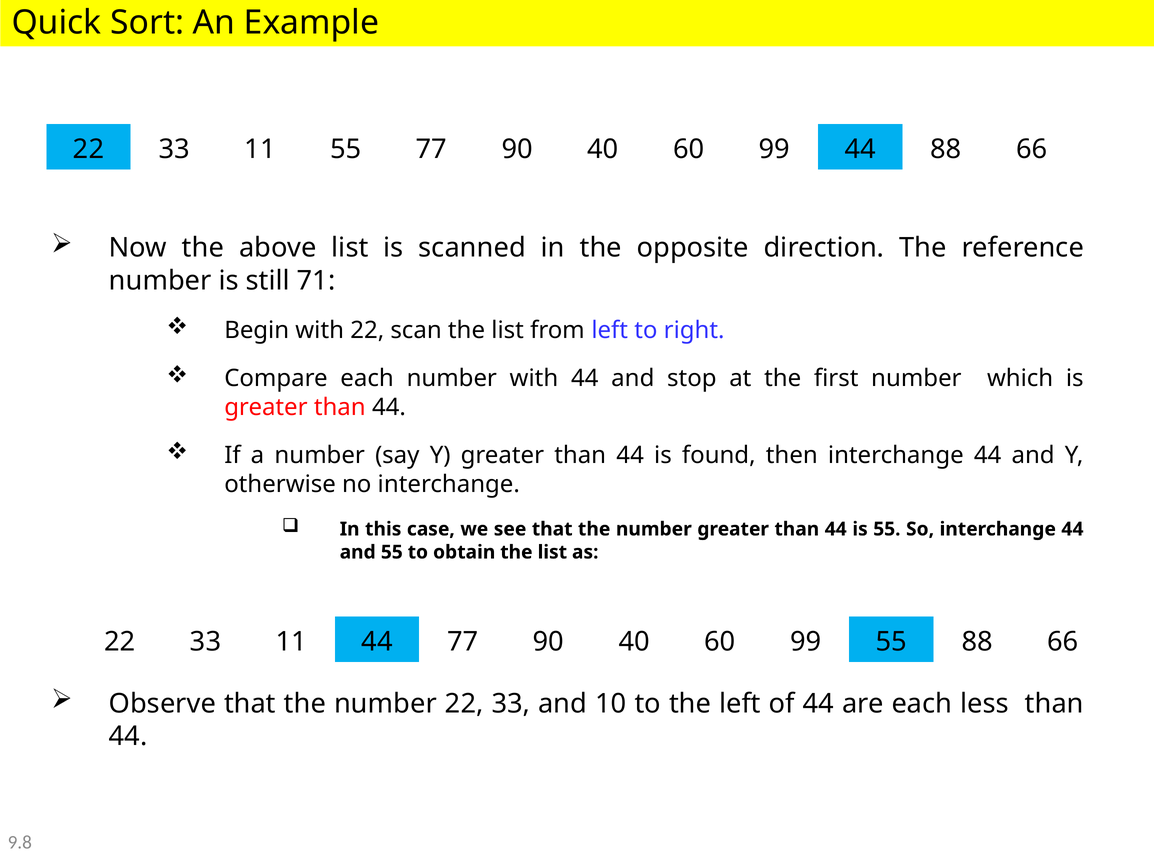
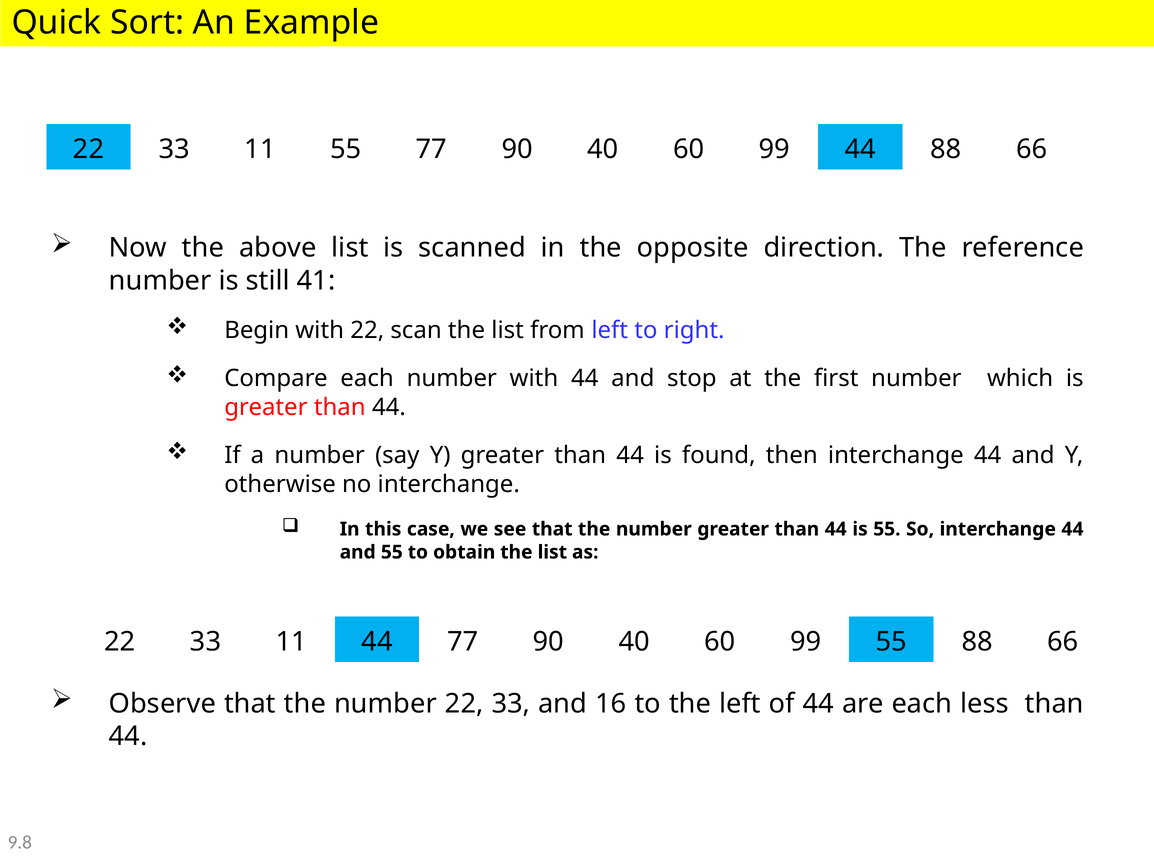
71: 71 -> 41 (316, 281)
10: 10 -> 16 (611, 704)
